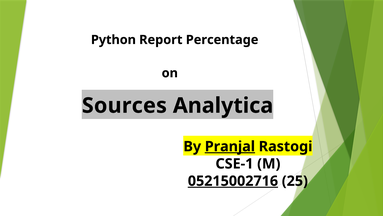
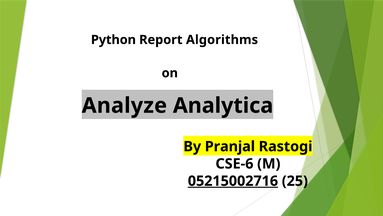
Percentage: Percentage -> Algorithms (222, 40)
Sources: Sources -> Analyze (124, 105)
Pranjal underline: present -> none (230, 146)
CSE-1: CSE-1 -> CSE-6 (234, 163)
